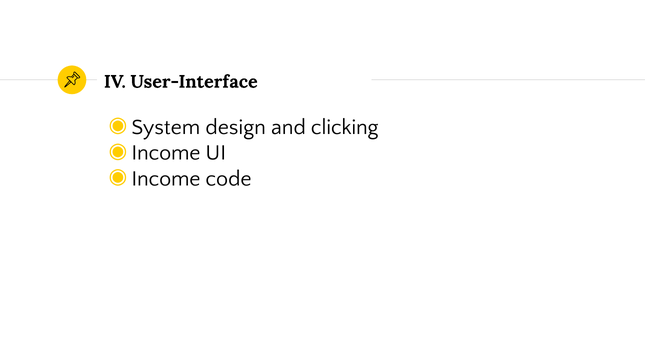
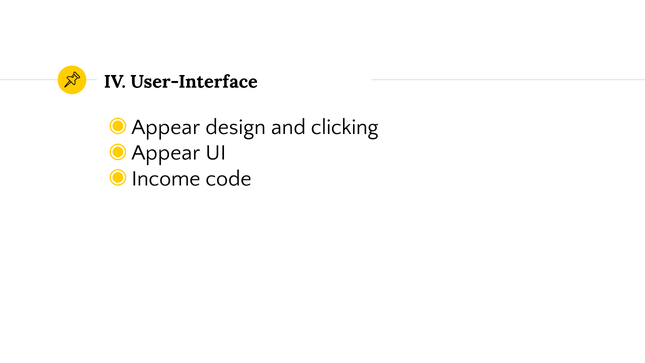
System: System -> Appear (166, 127)
Income: Income -> Appear (166, 153)
